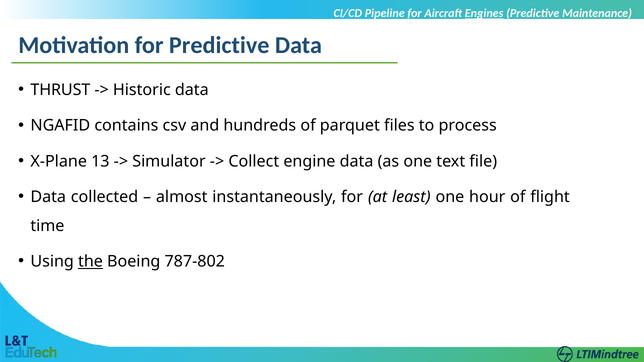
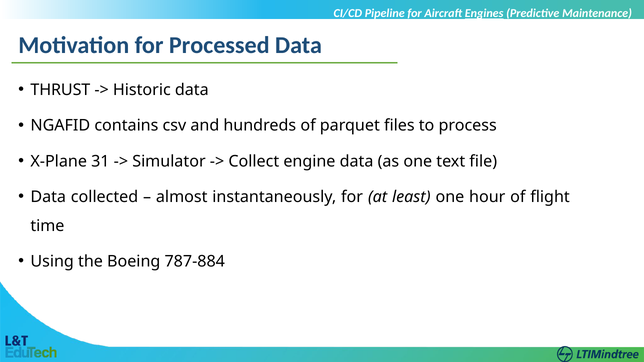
for Predictive: Predictive -> Processed (219, 45)
13: 13 -> 31 (100, 161)
the underline: present -> none (90, 262)
787-802: 787-802 -> 787-884 (195, 262)
